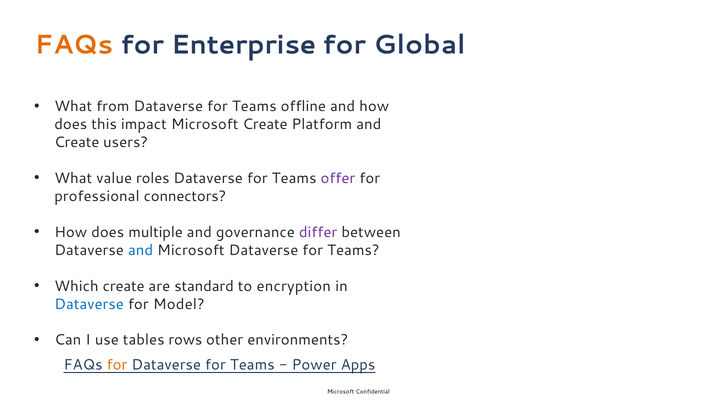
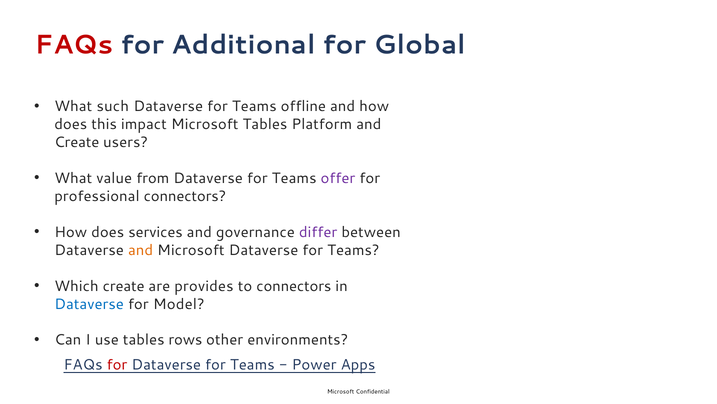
FAQs colour: orange -> red (74, 45)
Enterprise: Enterprise -> Additional (244, 45)
from: from -> such (113, 106)
Microsoft Create: Create -> Tables (265, 124)
roles: roles -> from (153, 178)
multiple: multiple -> services (156, 232)
and colour: blue -> orange (141, 250)
standard: standard -> provides (204, 286)
to encryption: encryption -> connectors (294, 286)
for colour: orange -> red (117, 364)
